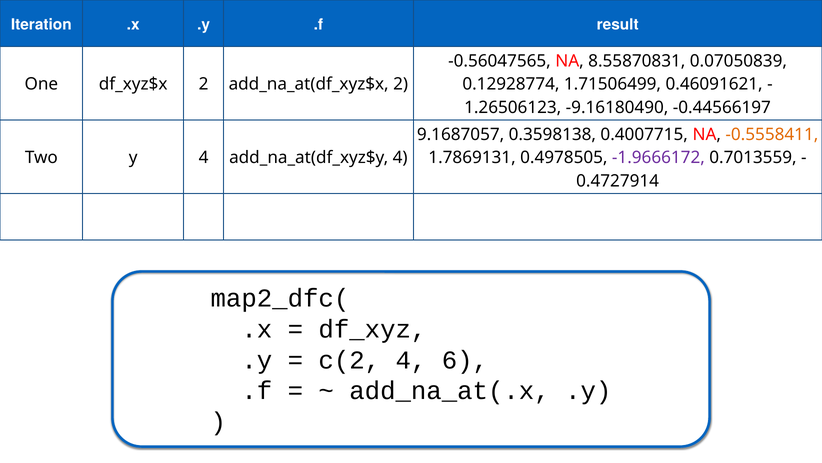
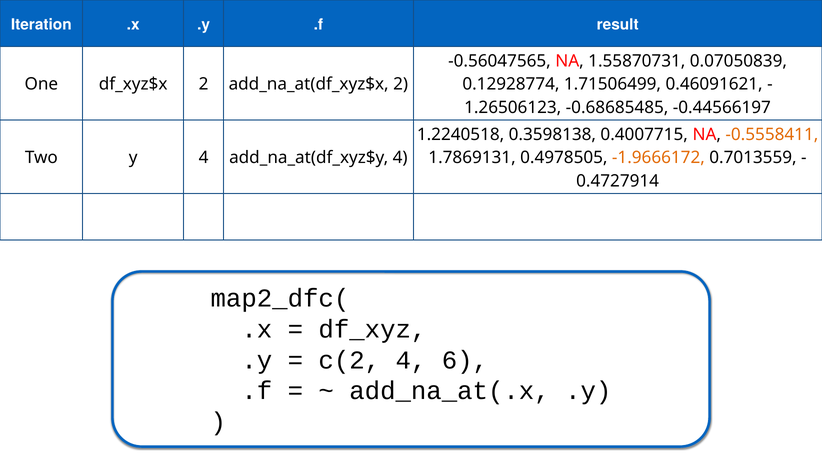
8.55870831: 8.55870831 -> 1.55870731 (637, 61)
-9.16180490: -9.16180490 -> -0.68685485 (617, 107)
9.1687057: 9.1687057 -> 1.2240518 (461, 134)
-1.9666172 colour: purple -> orange (658, 158)
